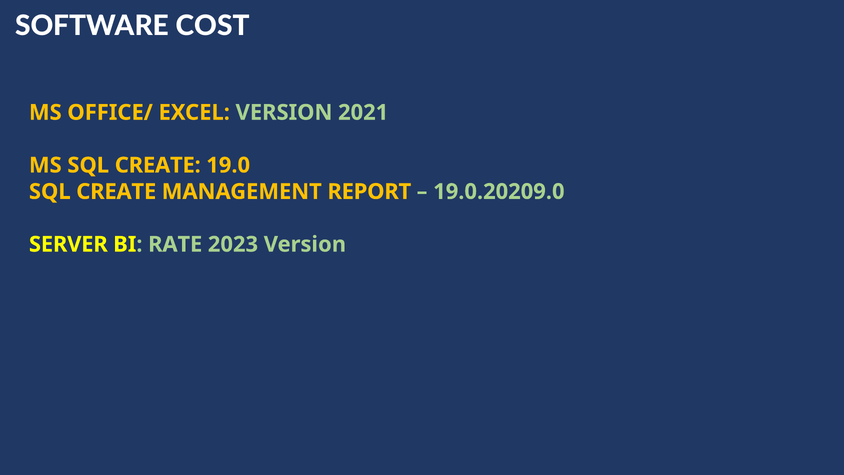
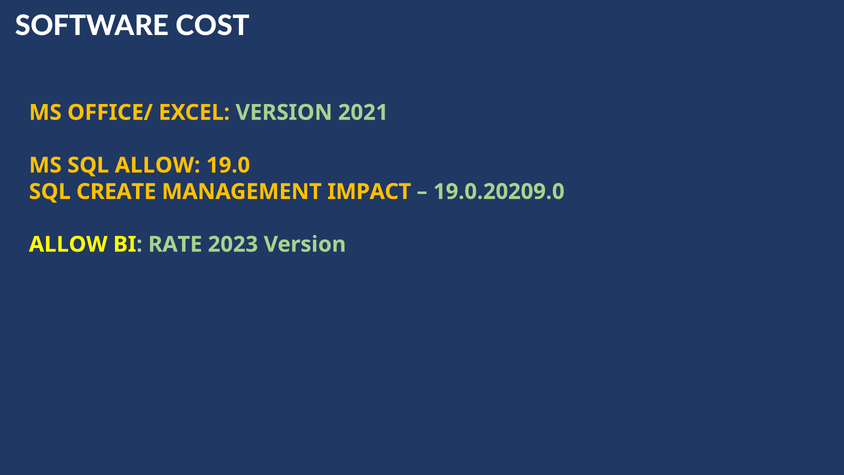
MS SQL CREATE: CREATE -> ALLOW (158, 165)
REPORT: REPORT -> IMPACT (369, 192)
SERVER: SERVER -> ALLOW (68, 244)
